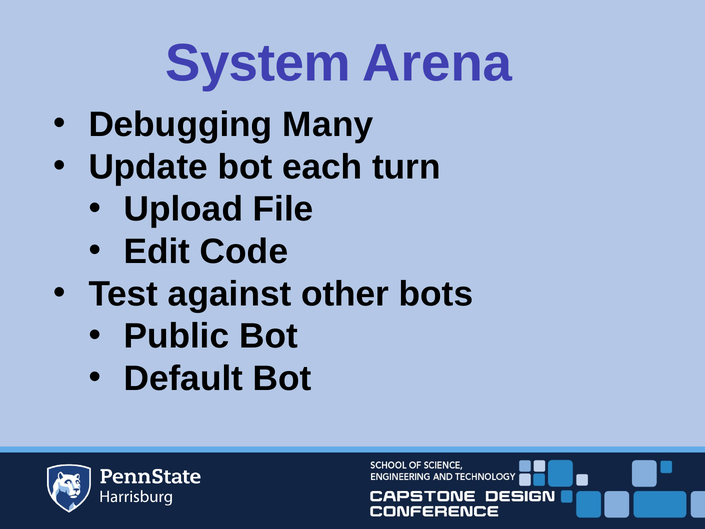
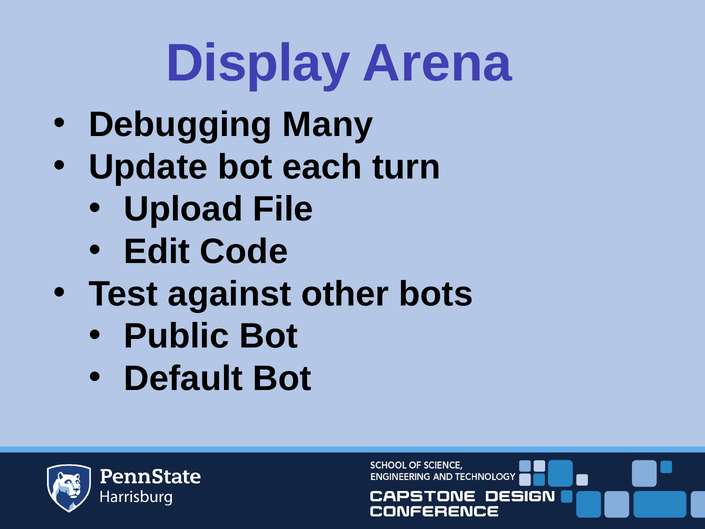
System: System -> Display (258, 63)
